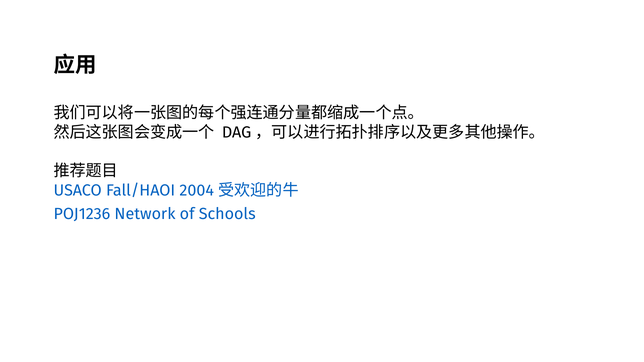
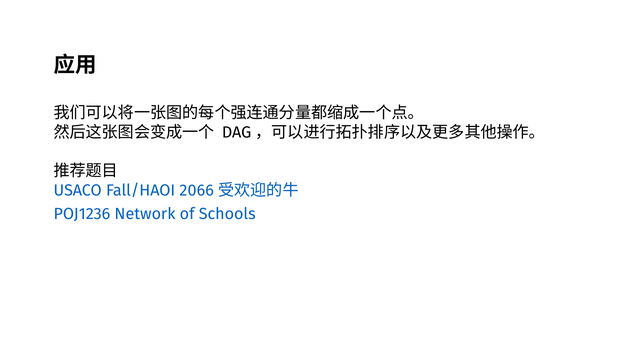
2004: 2004 -> 2066 (197, 190)
